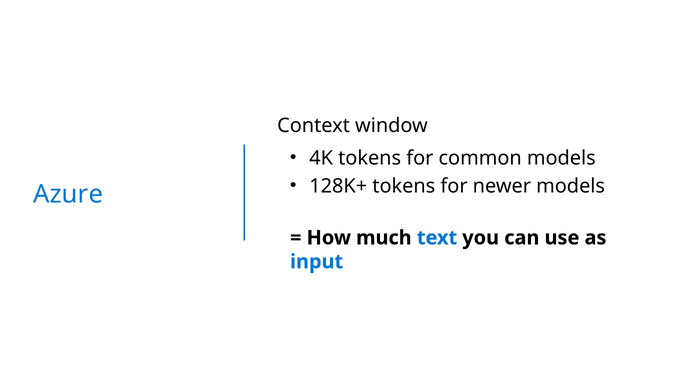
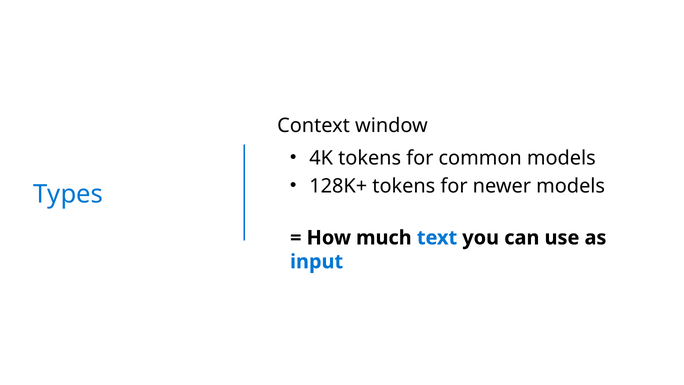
Azure: Azure -> Types (68, 194)
